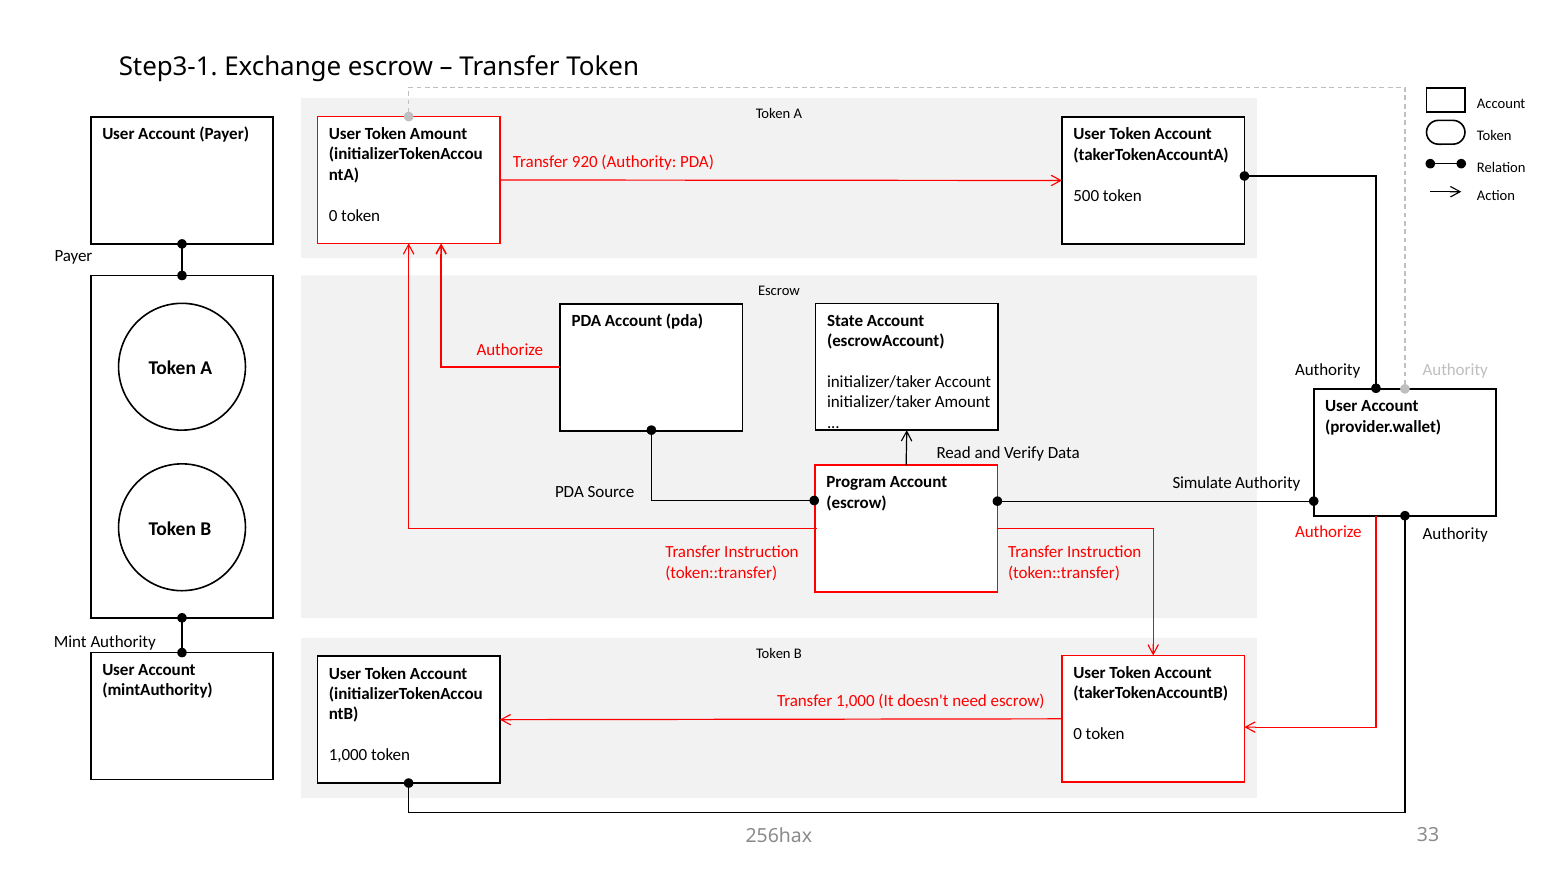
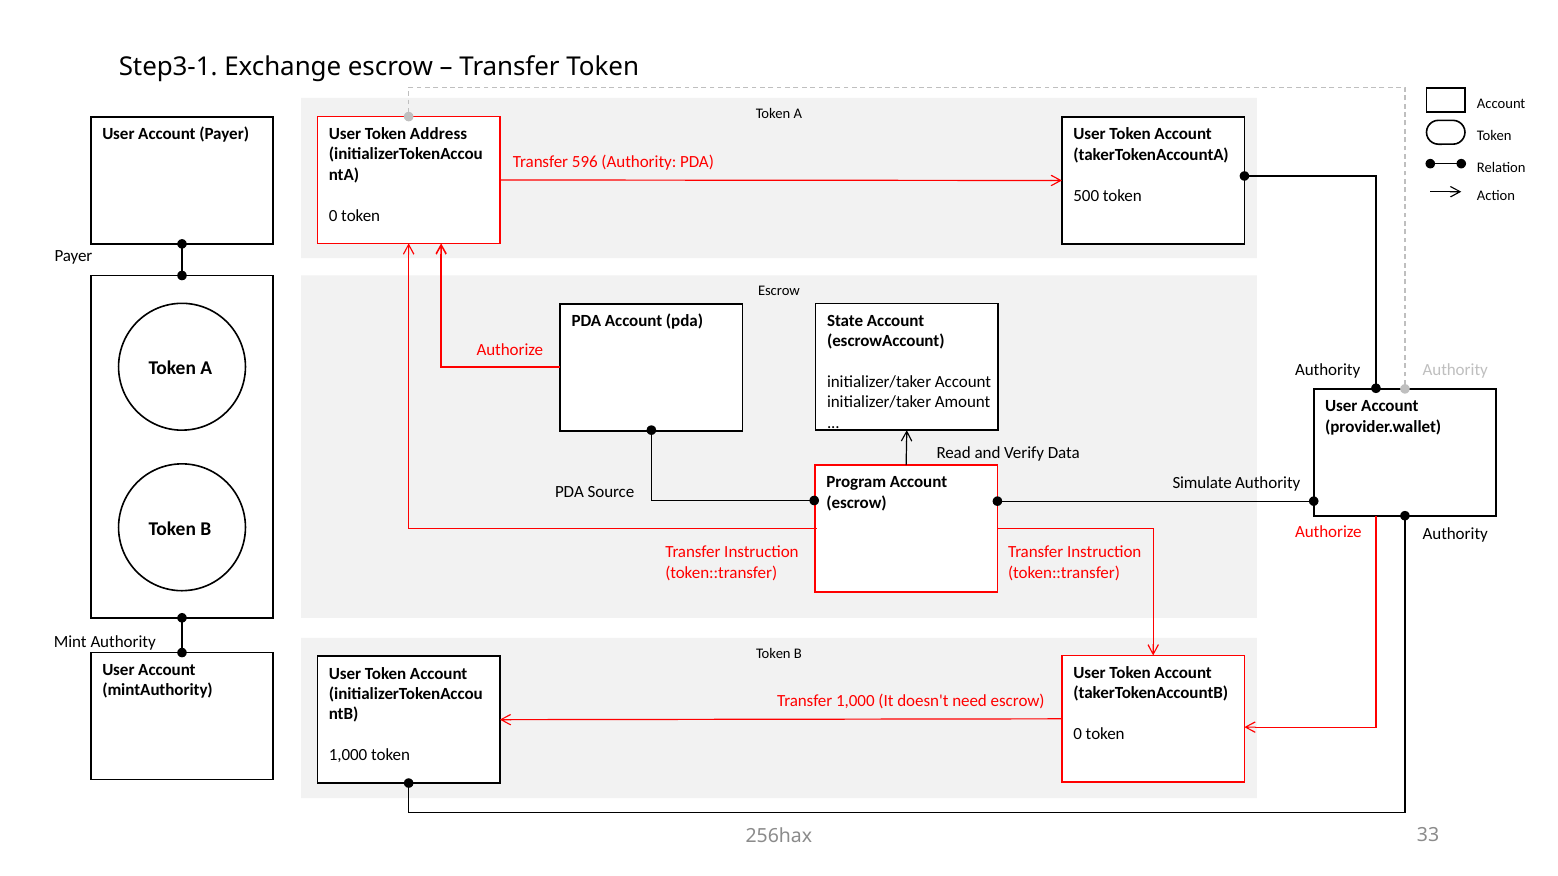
Token Amount: Amount -> Address (439, 134)
920: 920 -> 596 (585, 162)
